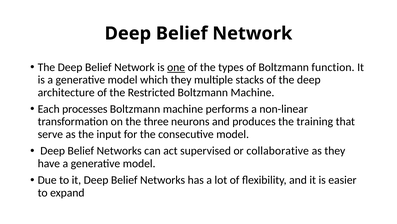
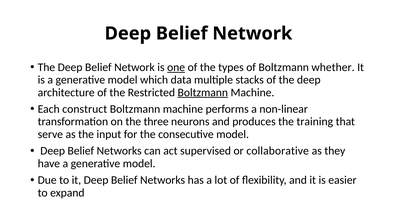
function: function -> whether (333, 67)
which they: they -> data (181, 80)
Boltzmann underline: none -> present (203, 92)
processes: processes -> construct (85, 109)
